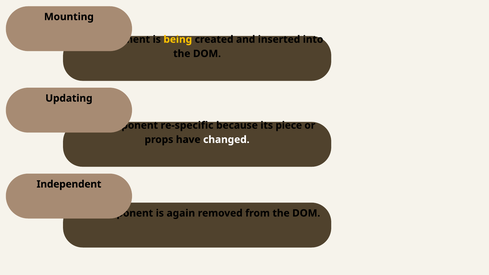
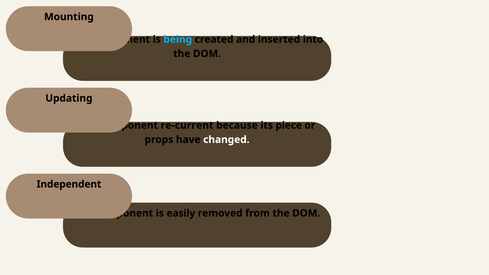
being colour: yellow -> light blue (178, 39)
re-specific: re-specific -> re-current (187, 125)
again: again -> easily (181, 213)
